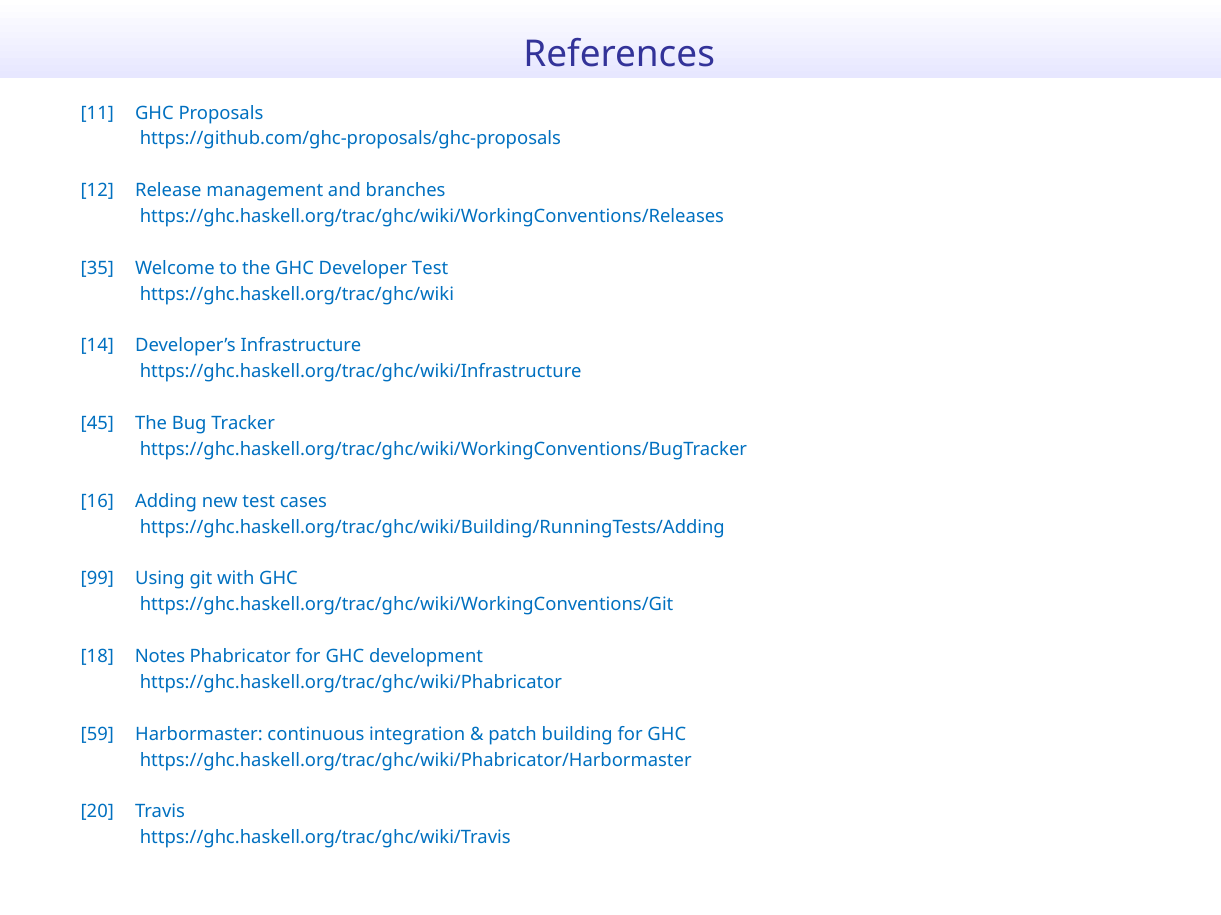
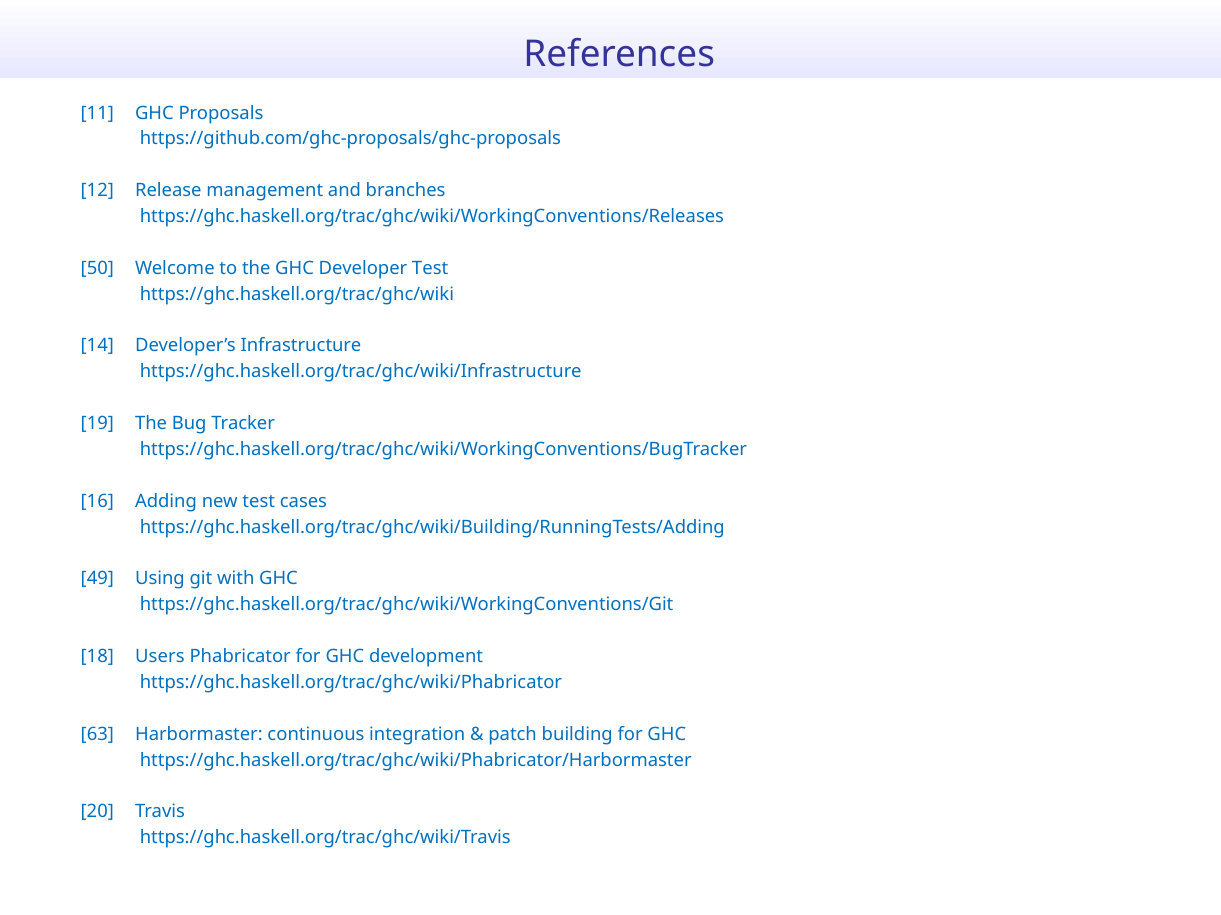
35: 35 -> 50 (97, 268)
45: 45 -> 19 (97, 424)
99: 99 -> 49 (97, 579)
Notes: Notes -> Users (160, 657)
59: 59 -> 63 (97, 735)
